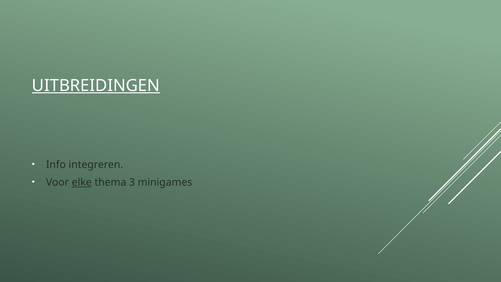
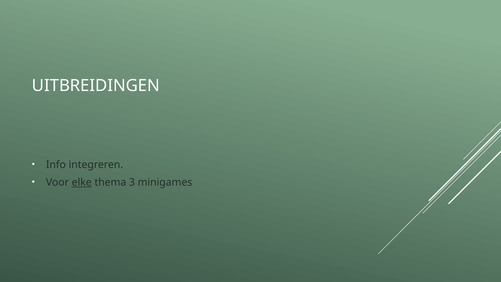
UITBREIDINGEN underline: present -> none (96, 86)
